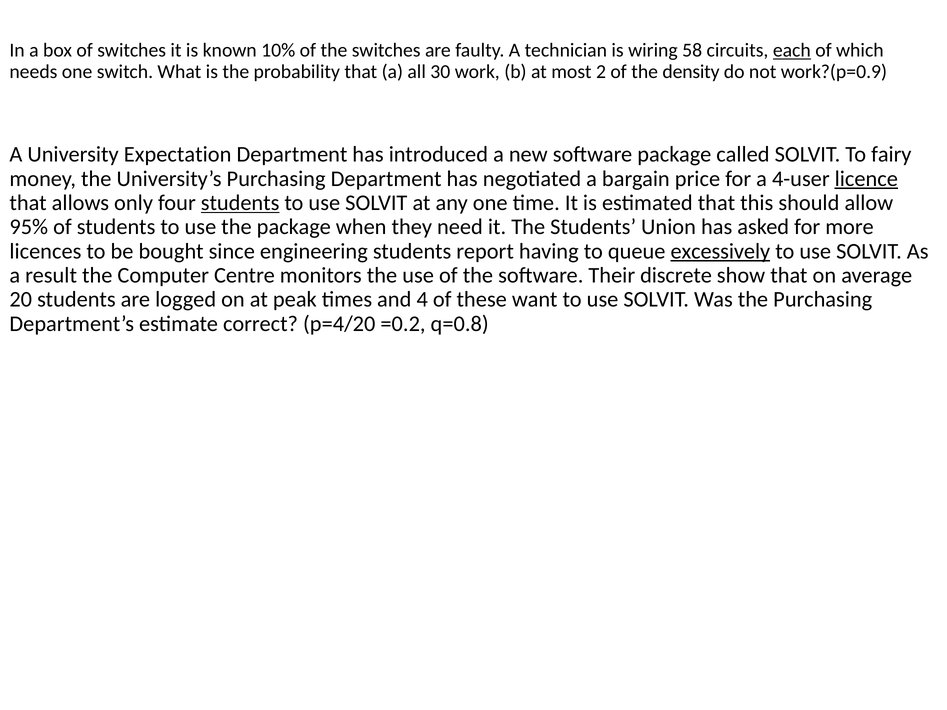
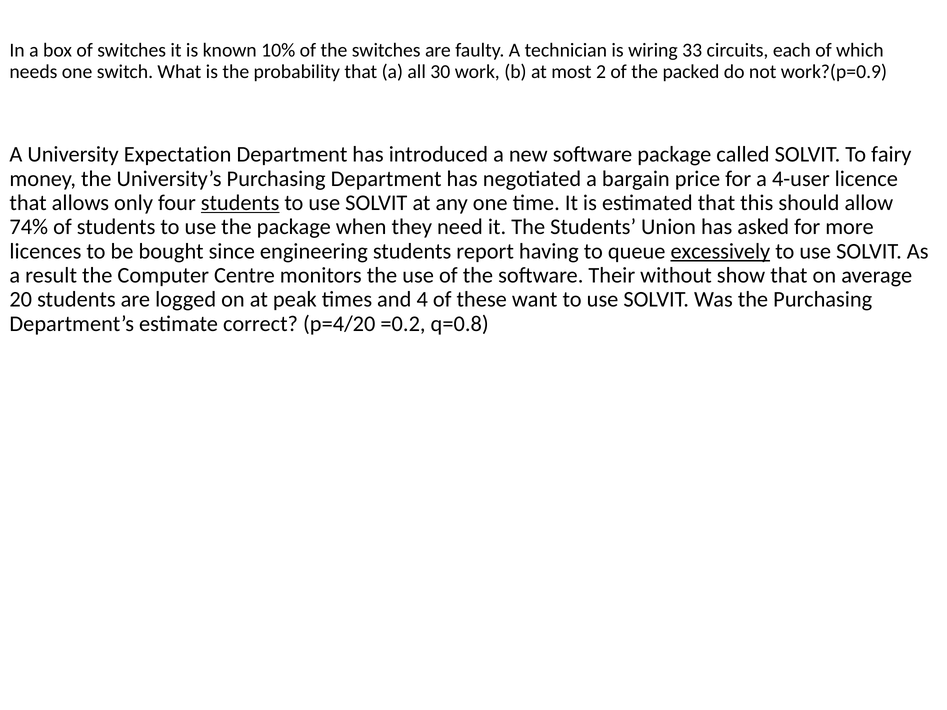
58: 58 -> 33 (692, 50)
each underline: present -> none (792, 50)
density: density -> packed (691, 72)
licence underline: present -> none (866, 179)
95%: 95% -> 74% (29, 227)
discrete: discrete -> without (676, 275)
